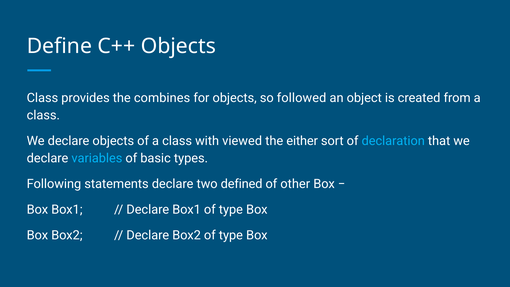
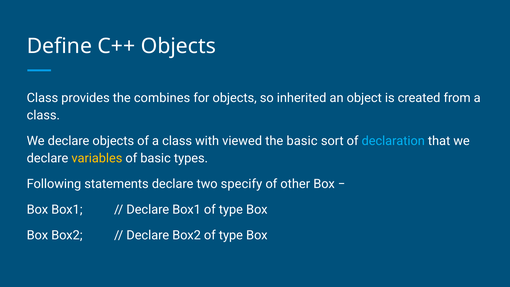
followed: followed -> inherited (302, 98)
the either: either -> basic (302, 141)
variables colour: light blue -> yellow (97, 158)
defined: defined -> specify (241, 184)
